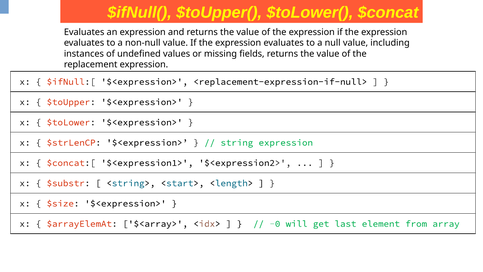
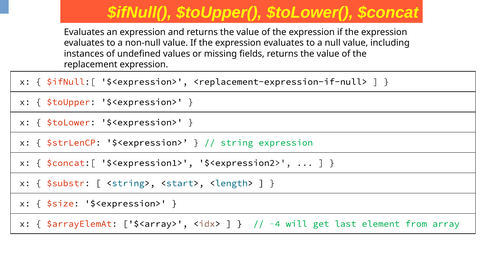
-0: -0 -> -4 (275, 224)
